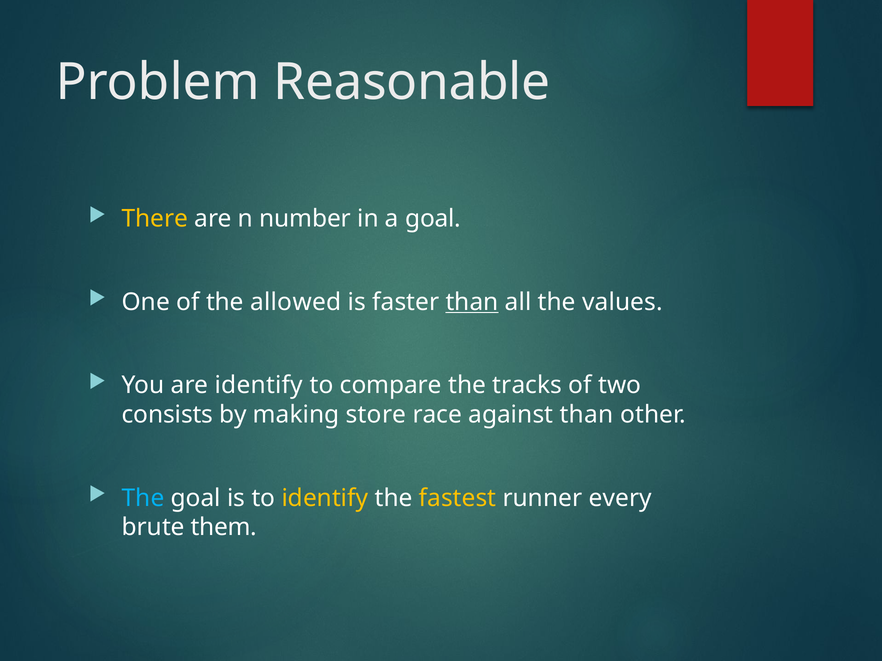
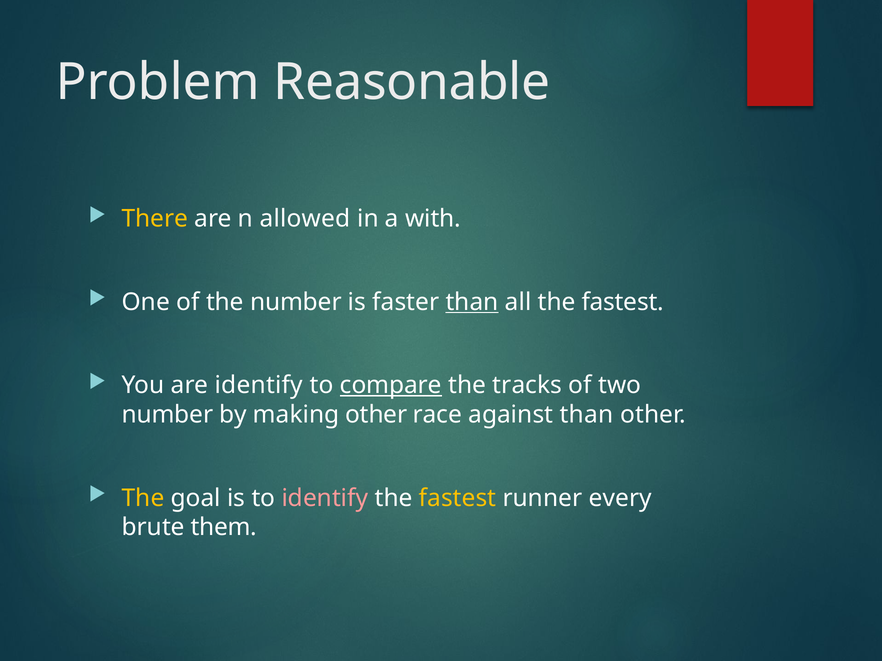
number: number -> allowed (305, 219)
a goal: goal -> with (433, 219)
the allowed: allowed -> number (296, 302)
all the values: values -> fastest (623, 302)
compare underline: none -> present (391, 386)
consists: consists -> number (167, 415)
making store: store -> other (376, 415)
The colour: light blue -> yellow (143, 498)
identify colour: yellow -> pink (325, 498)
